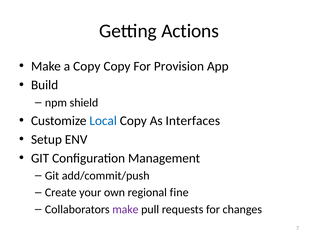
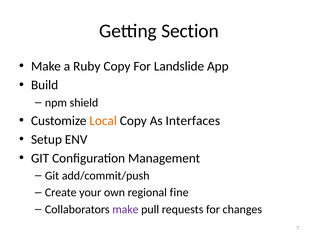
Actions: Actions -> Section (190, 31)
a Copy: Copy -> Ruby (87, 66)
Provision: Provision -> Landslide (179, 66)
Local colour: blue -> orange (103, 120)
